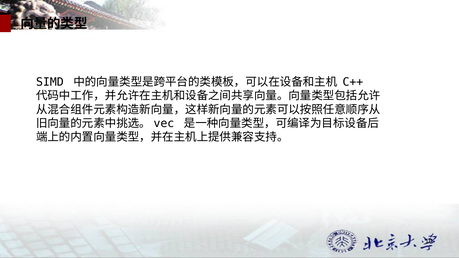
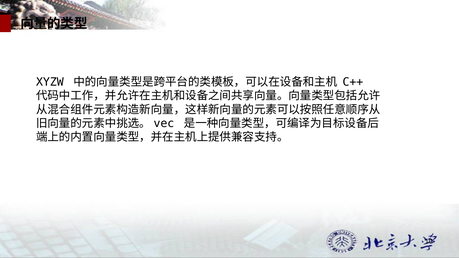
SIMD: SIMD -> XYZW (50, 82)
